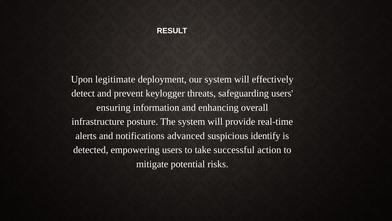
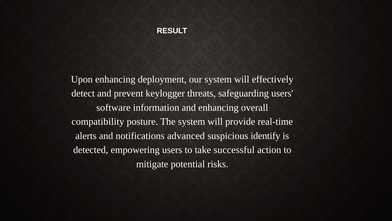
Upon legitimate: legitimate -> enhancing (115, 79)
ensuring: ensuring -> software (113, 107)
infrastructure: infrastructure -> compatibility (98, 121)
